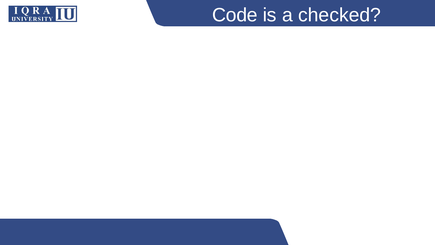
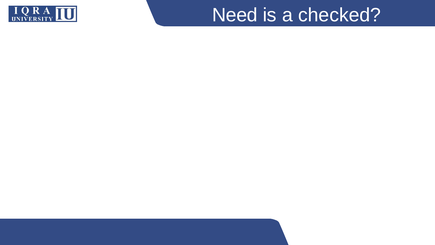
Code: Code -> Need (235, 15)
